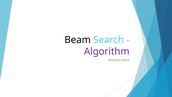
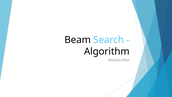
Algorithm colour: purple -> black (107, 51)
